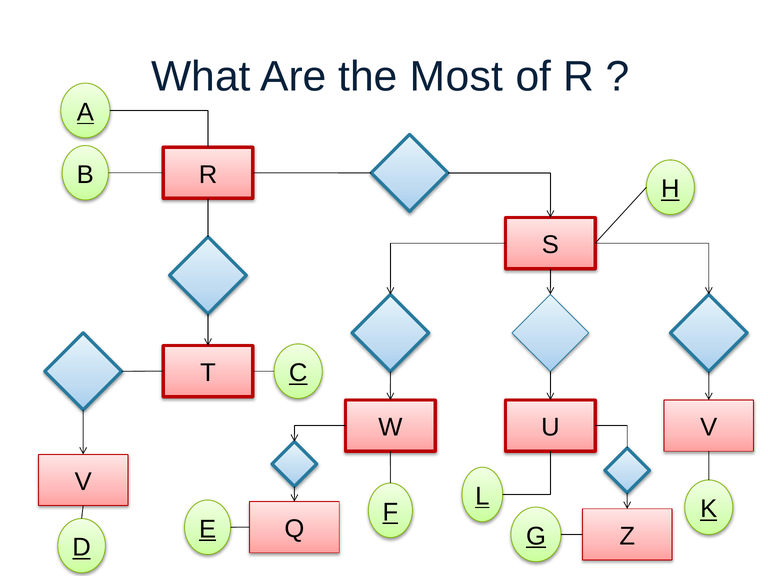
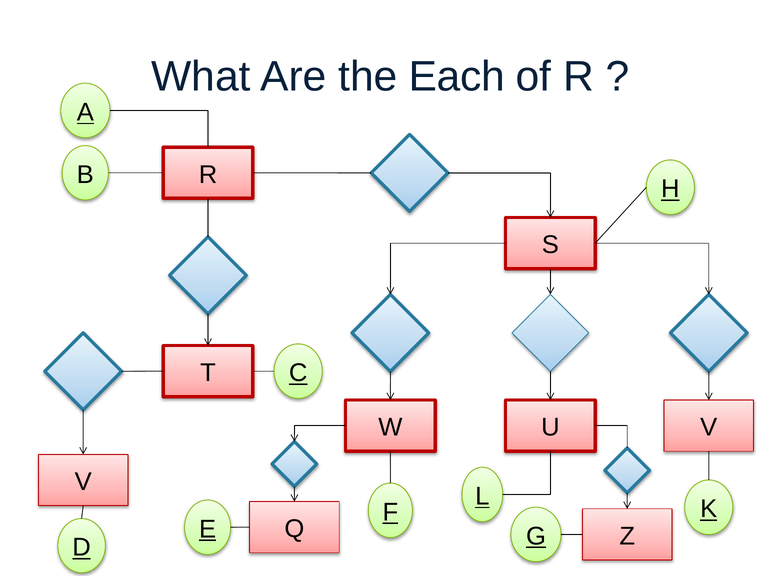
Most: Most -> Each (457, 77)
